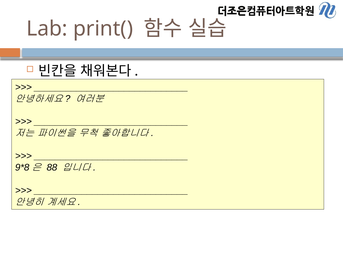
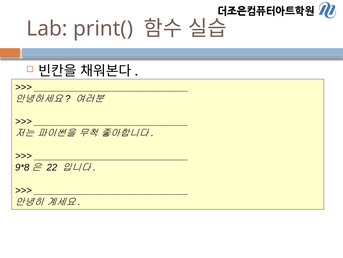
88: 88 -> 22 (52, 167)
